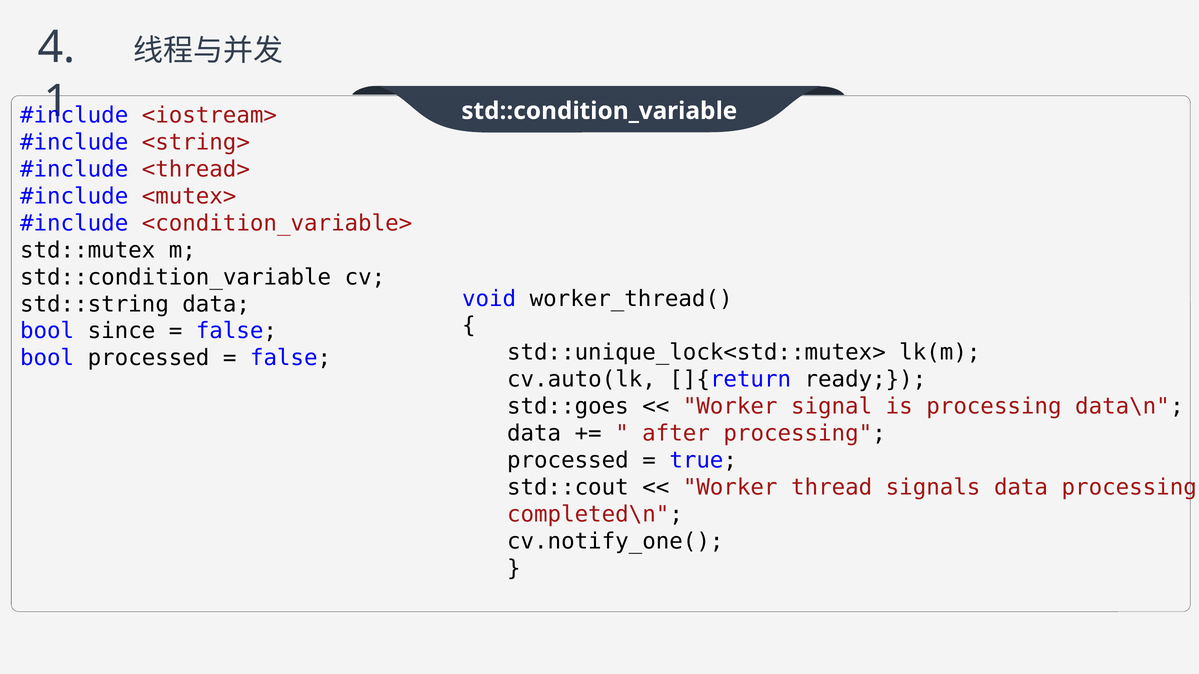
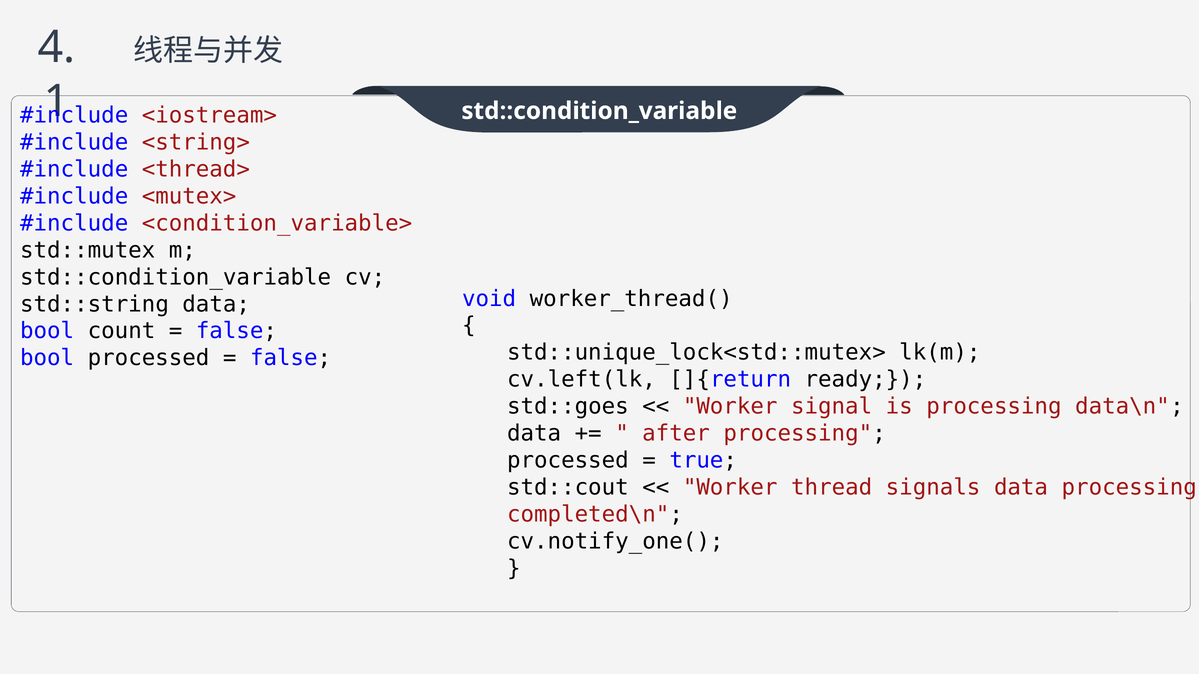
since: since -> count (122, 331)
cv.auto(lk: cv.auto(lk -> cv.left(lk (581, 380)
